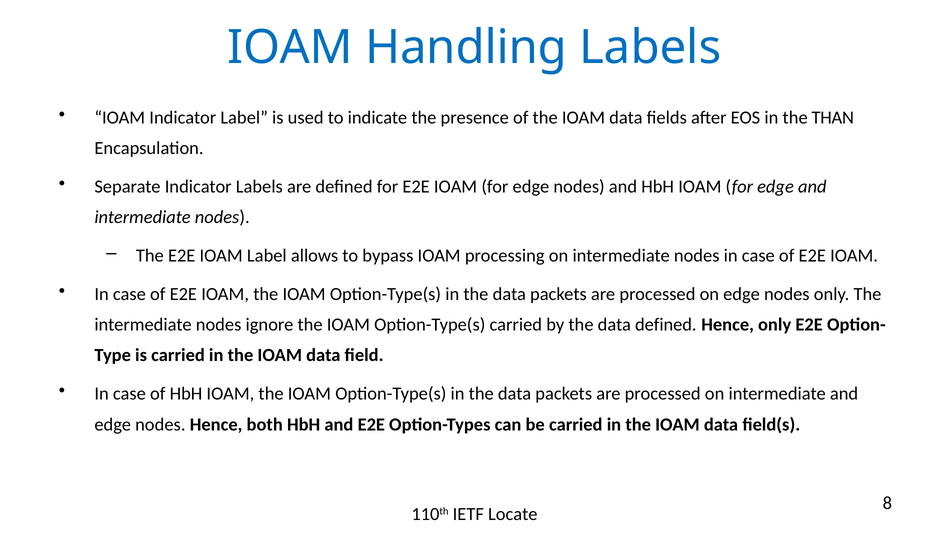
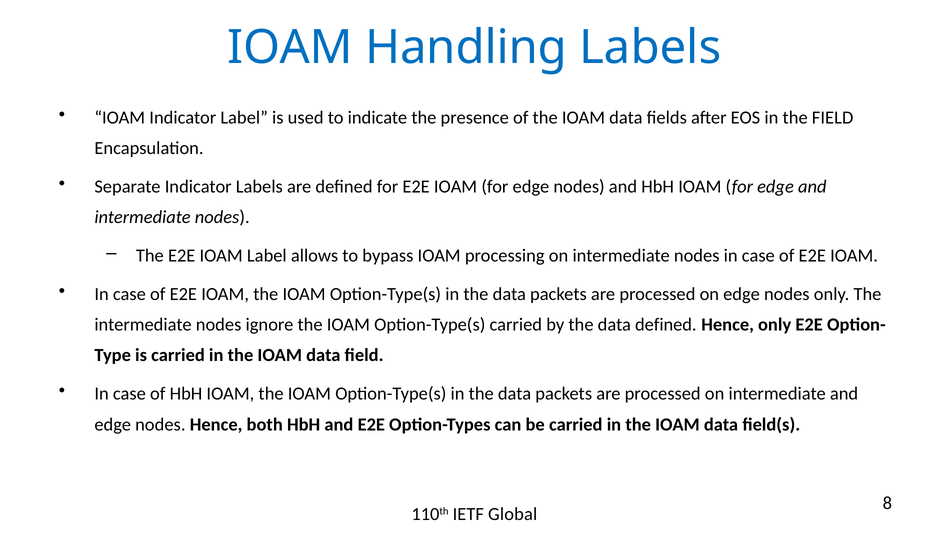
the THAN: THAN -> FIELD (833, 118)
Locate: Locate -> Global (513, 514)
